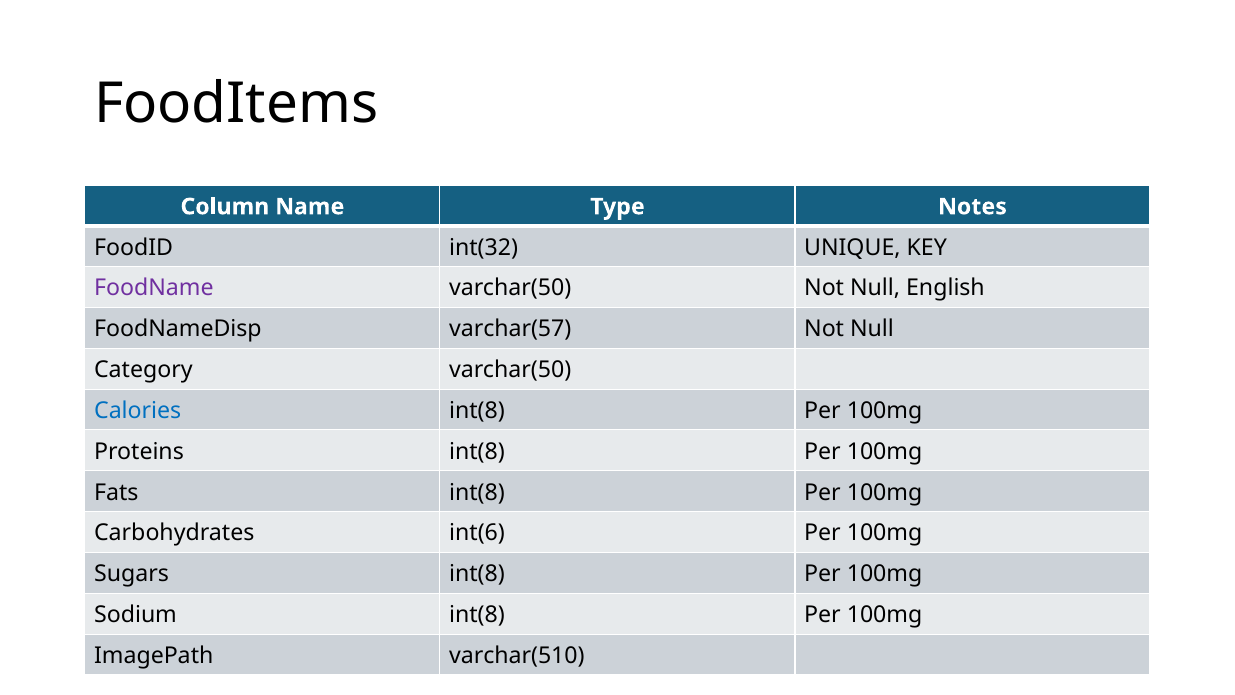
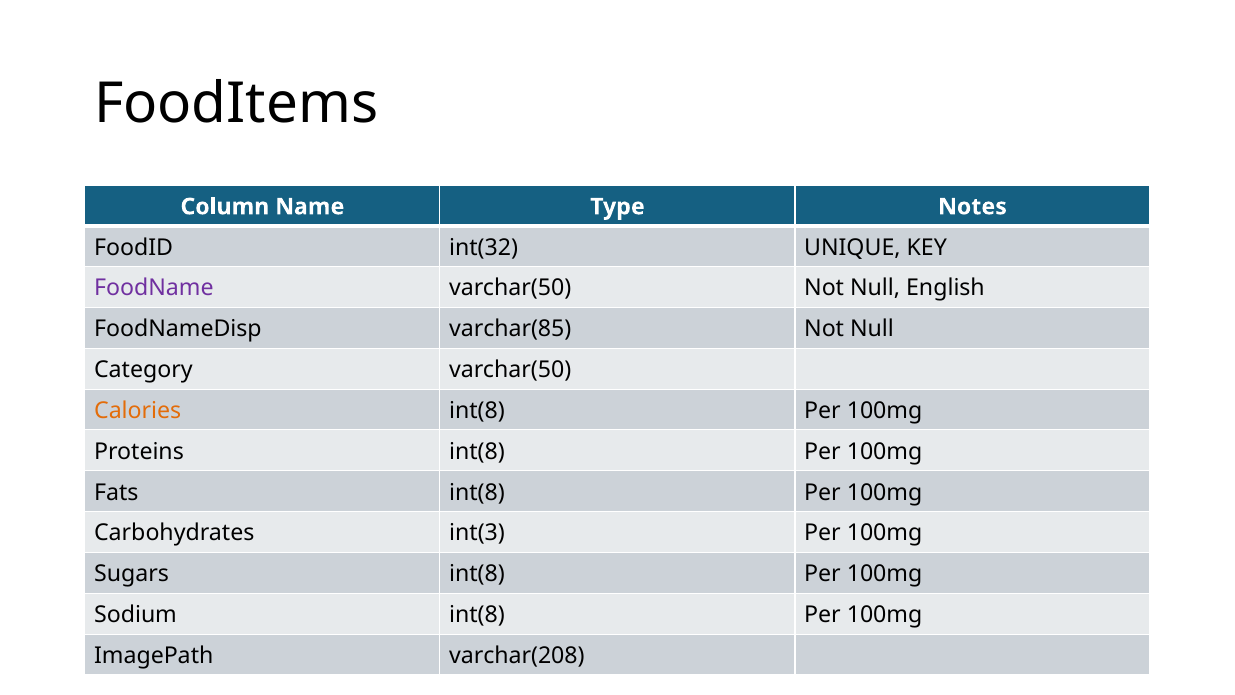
varchar(57: varchar(57 -> varchar(85 (510, 329)
Calories colour: blue -> orange (138, 411)
int(6: int(6 -> int(3 (477, 533)
varchar(510: varchar(510 -> varchar(208 (517, 655)
